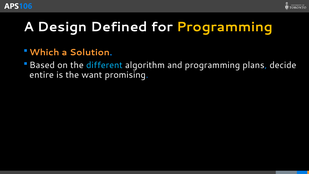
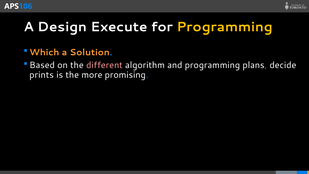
Defined: Defined -> Execute (119, 27)
different colour: light blue -> pink (104, 65)
entire: entire -> prints (42, 75)
want: want -> more (92, 75)
